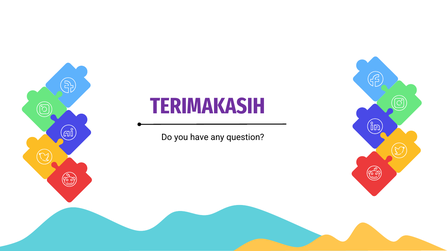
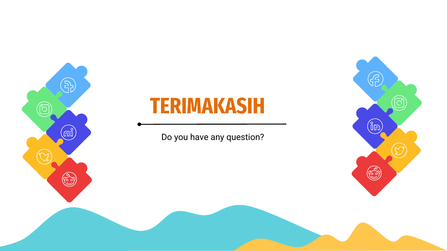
TERIMAKASIH colour: purple -> orange (208, 106)
